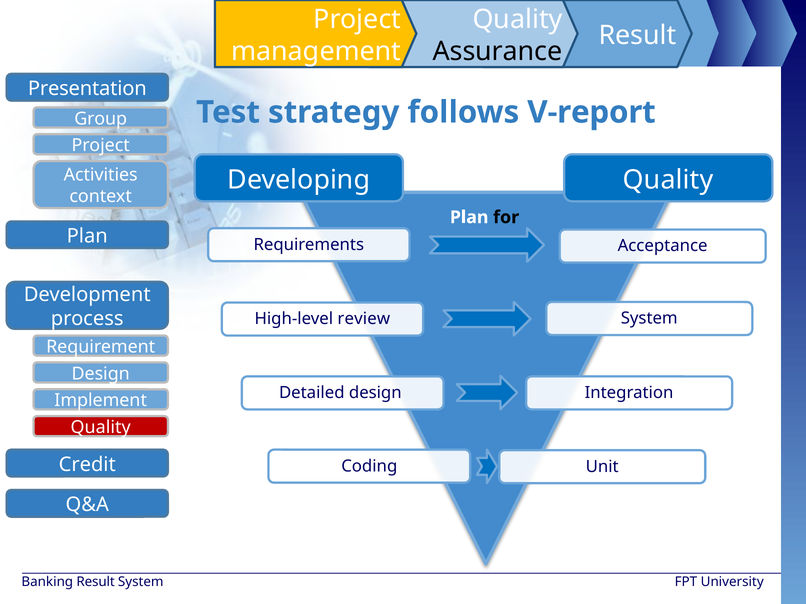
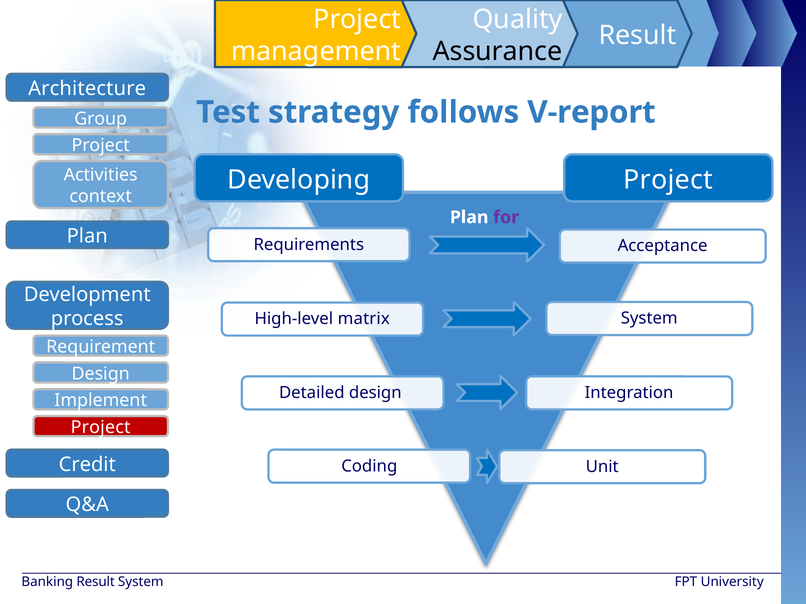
Presentation: Presentation -> Architecture (87, 89)
Developing Quality: Quality -> Project (668, 180)
for colour: black -> purple (506, 217)
review: review -> matrix (364, 319)
Quality: Quality -> Project (101, 428)
